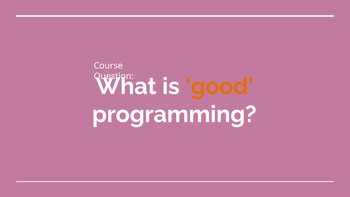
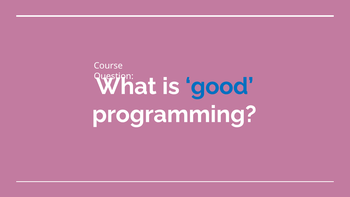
good colour: orange -> blue (219, 86)
